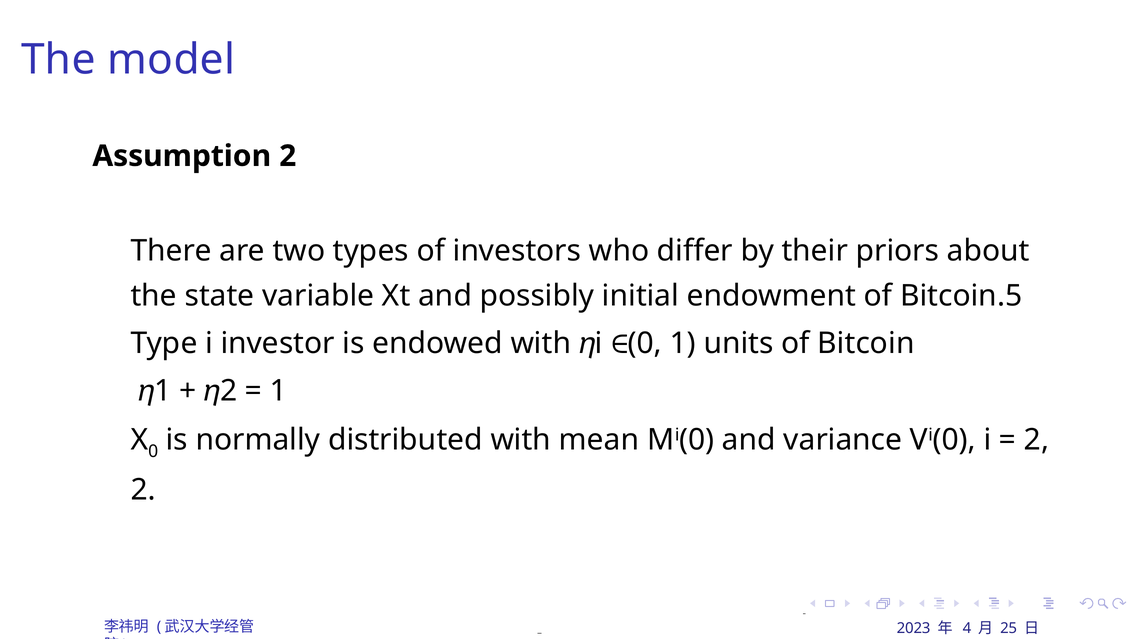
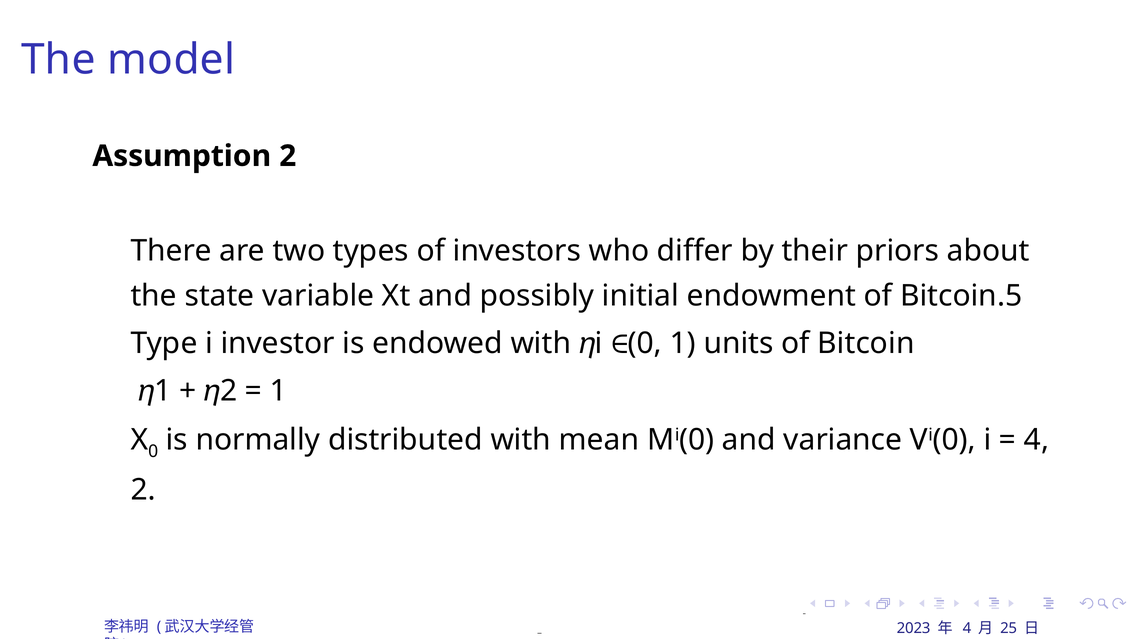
2: 2 -> 4 (1037, 440)
